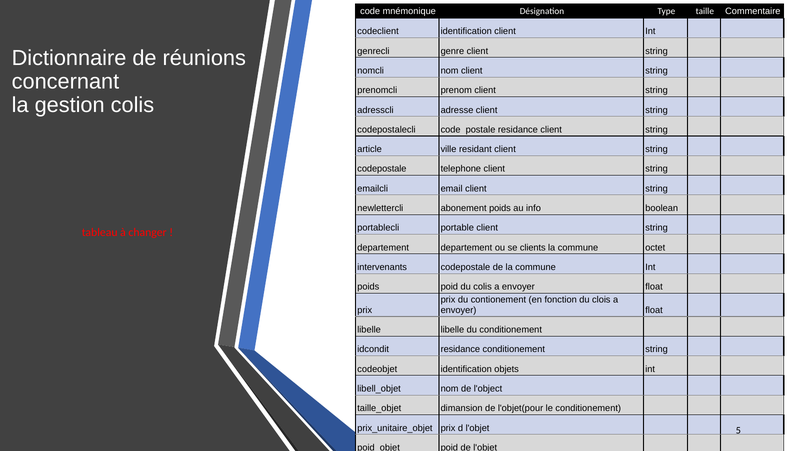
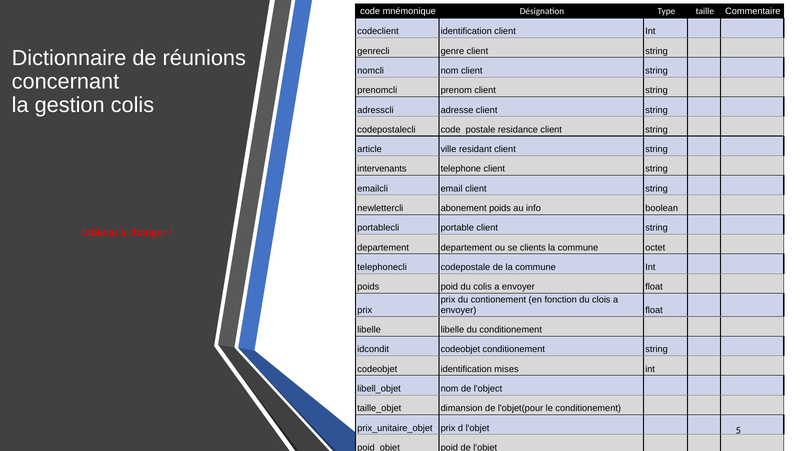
codepostale: codepostale -> intervenants (382, 169)
intervenants: intervenants -> telephonecli (382, 267)
idcondit residance: residance -> codeobjet (460, 350)
objets: objets -> mises (507, 369)
